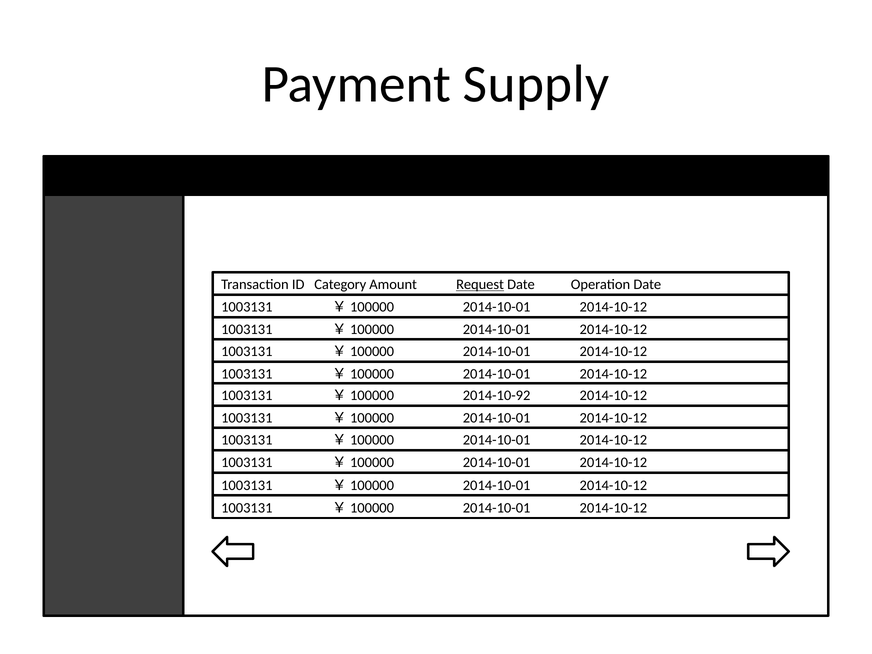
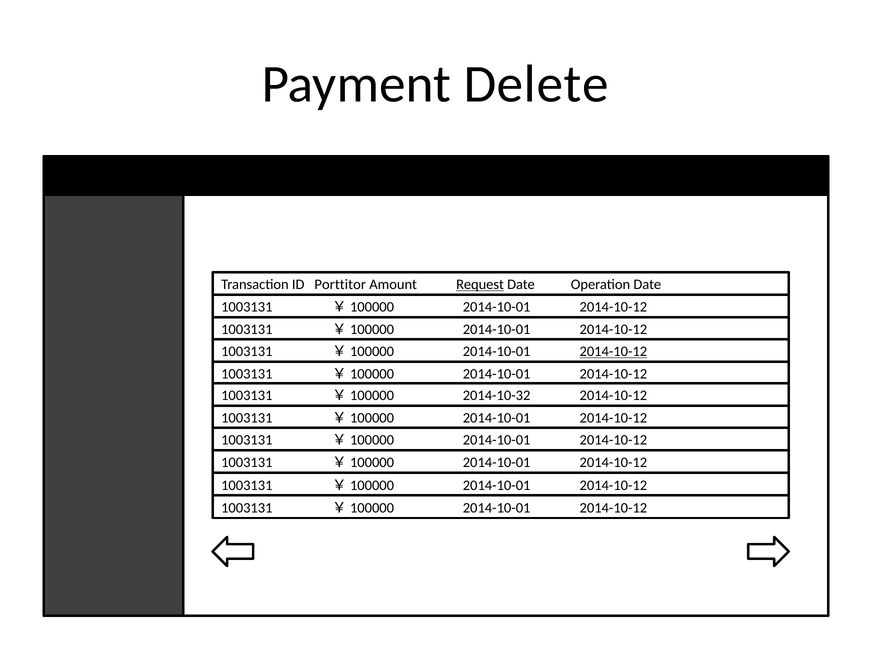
Supply: Supply -> Delete (536, 84)
Category: Category -> Porttitor (340, 284)
2014-10-12 underline: none -> present (613, 351)
2014-10-92: 2014-10-92 -> 2014-10-32 (497, 396)
